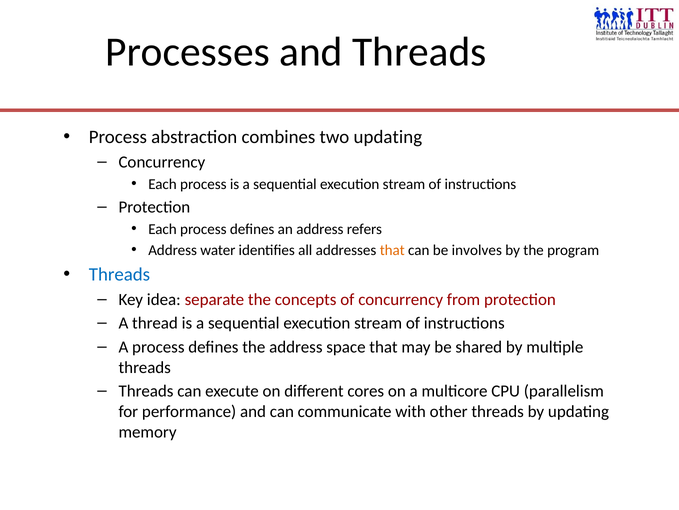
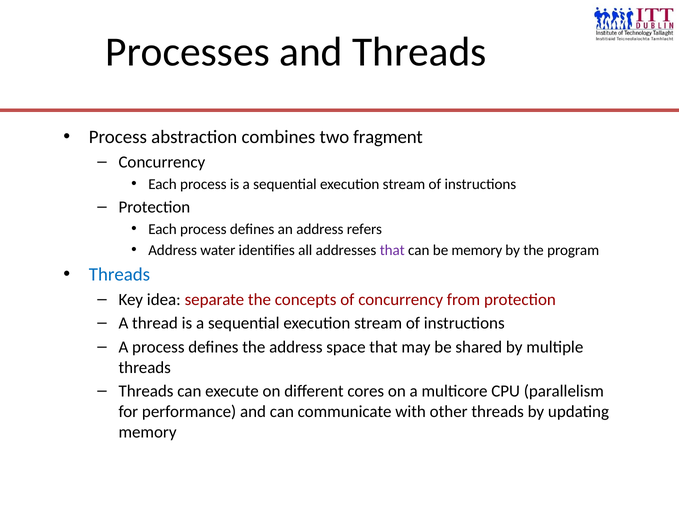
two updating: updating -> fragment (388, 137)
that colour: orange -> purple (392, 250)
be involves: involves -> memory (477, 250)
